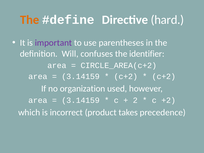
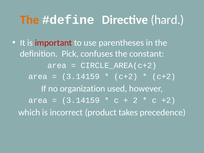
important colour: purple -> red (53, 43)
Will: Will -> Pick (70, 54)
identifier: identifier -> constant (147, 54)
